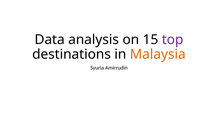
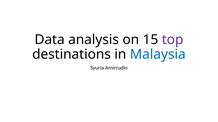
Malaysia colour: orange -> blue (158, 54)
